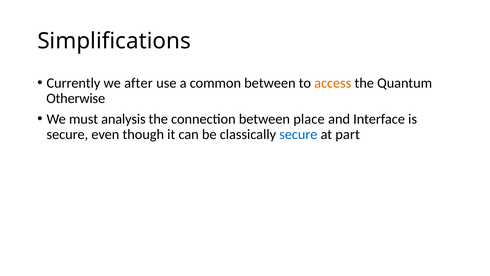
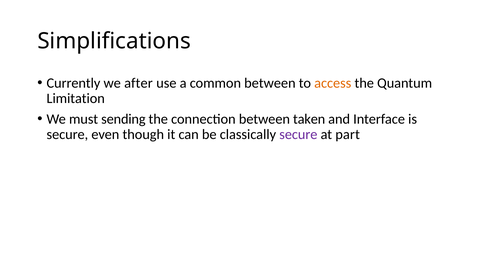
Otherwise: Otherwise -> Limitation (76, 98)
analysis: analysis -> sending (123, 119)
place: place -> taken (309, 119)
secure colour: blue -> purple (298, 134)
